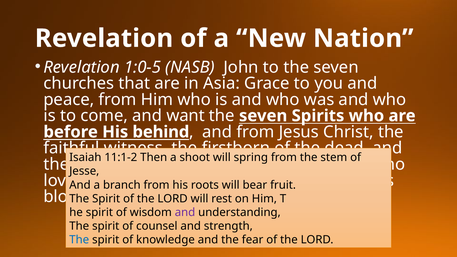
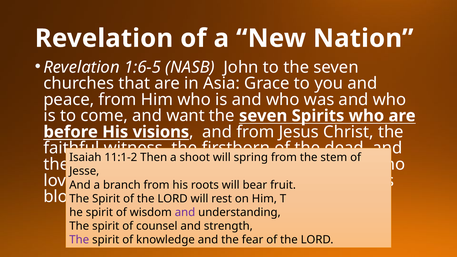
1:0-5: 1:0-5 -> 1:6-5 (143, 67)
behind: behind -> visions (161, 132)
The colour: blue -> purple (79, 240)
